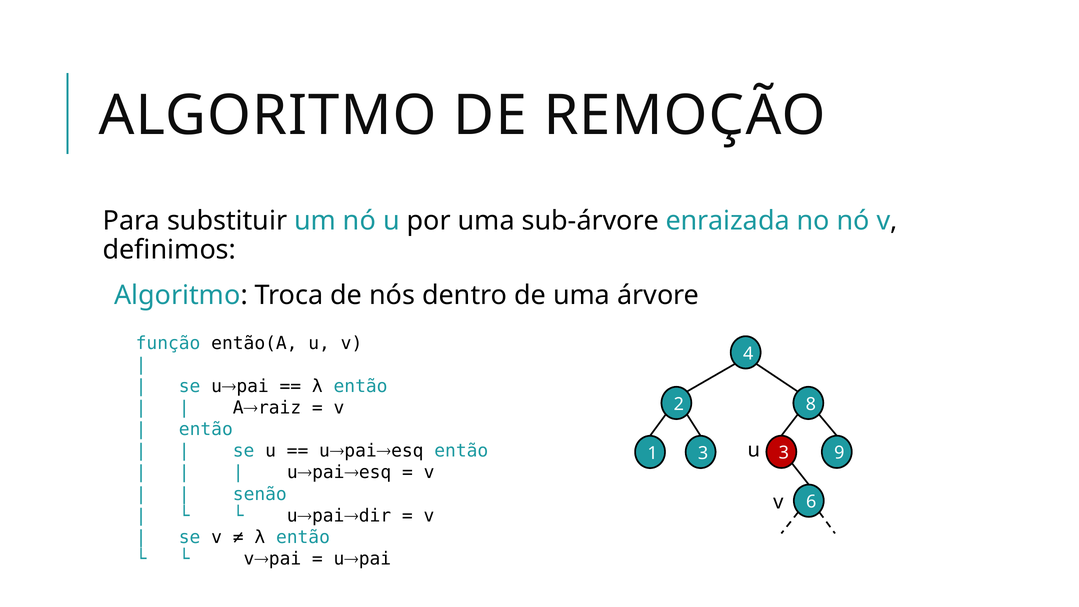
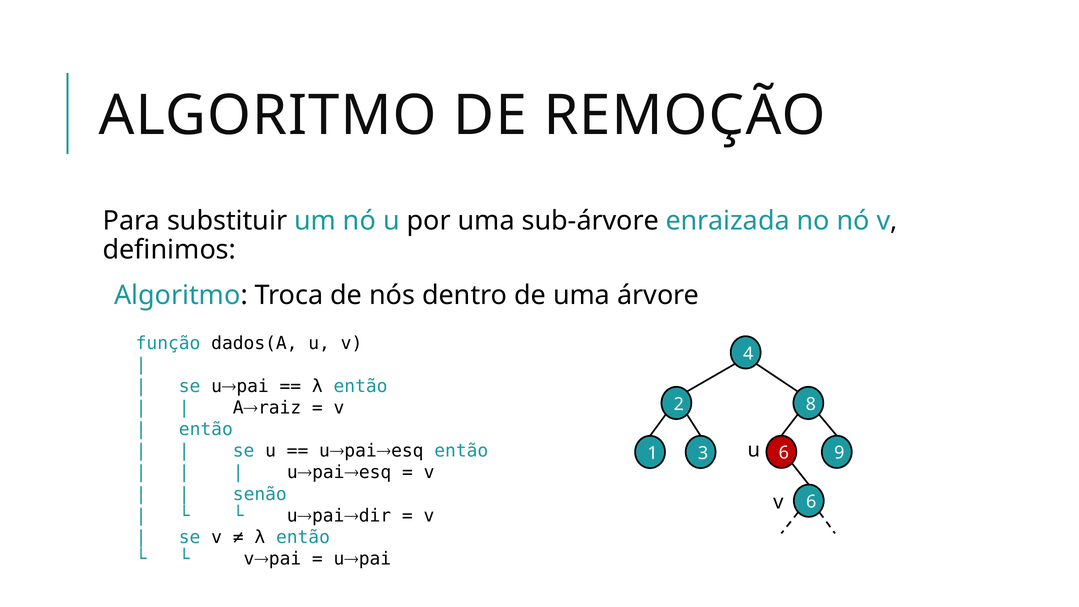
então(A: então(A -> dados(A (254, 343)
3 3: 3 -> 6 (784, 453)
